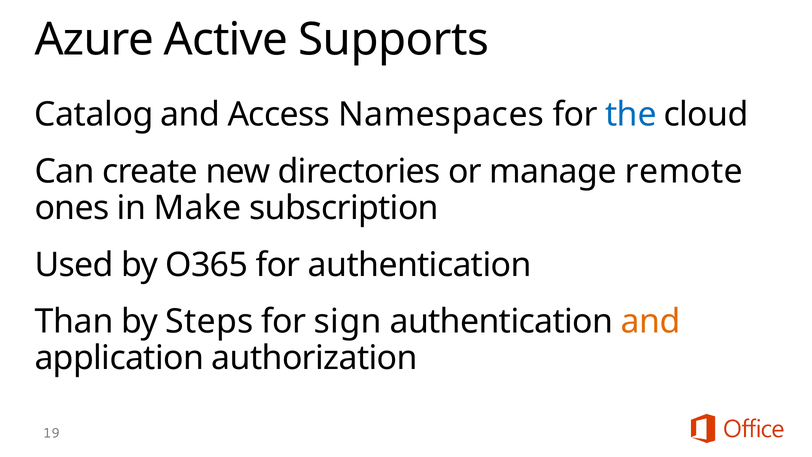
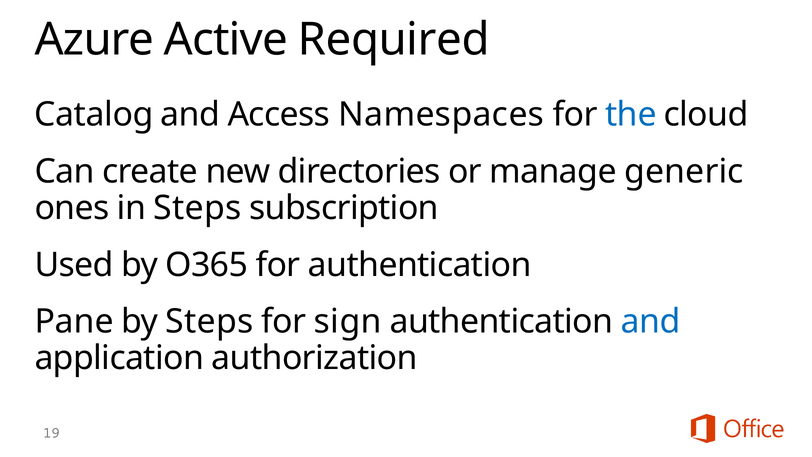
Supports: Supports -> Required (394, 40)
remote: remote -> generic (684, 171)
in Make: Make -> Steps (197, 208)
Than: Than -> Pane (74, 322)
and colour: orange -> blue (651, 322)
